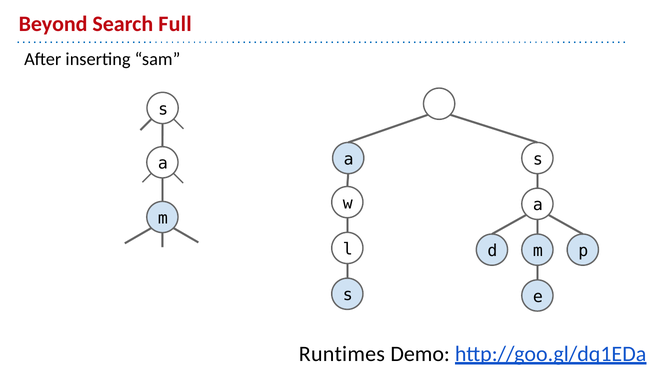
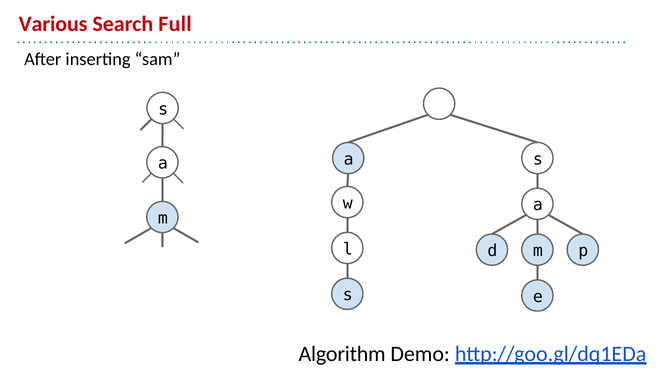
Beyond: Beyond -> Various (53, 24)
Runtimes: Runtimes -> Algorithm (342, 354)
